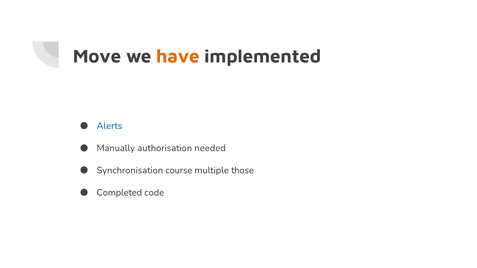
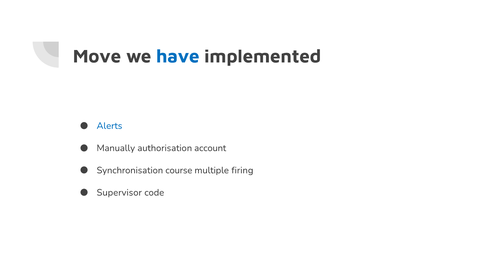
have colour: orange -> blue (178, 56)
needed: needed -> account (210, 148)
those: those -> firing (242, 170)
Completed: Completed -> Supervisor (119, 193)
